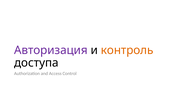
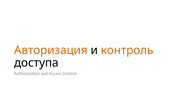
Авторизация colour: purple -> orange (51, 50)
